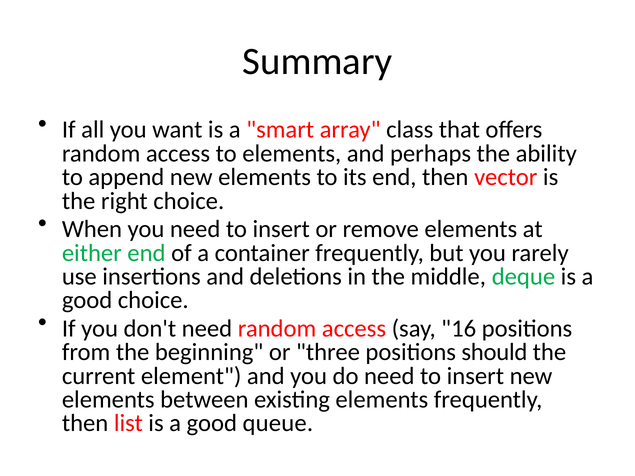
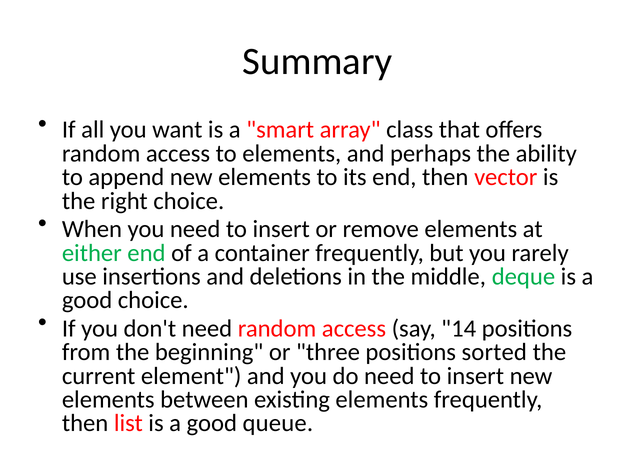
16: 16 -> 14 (459, 329)
should: should -> sorted (494, 352)
